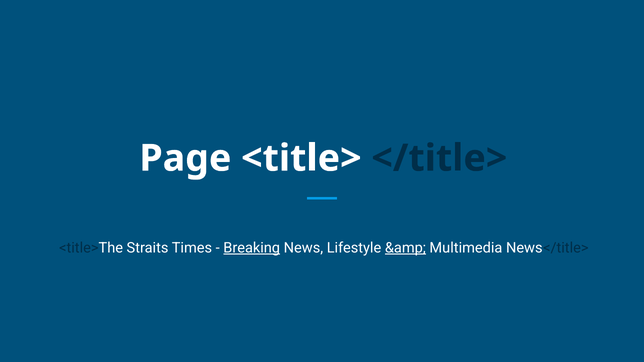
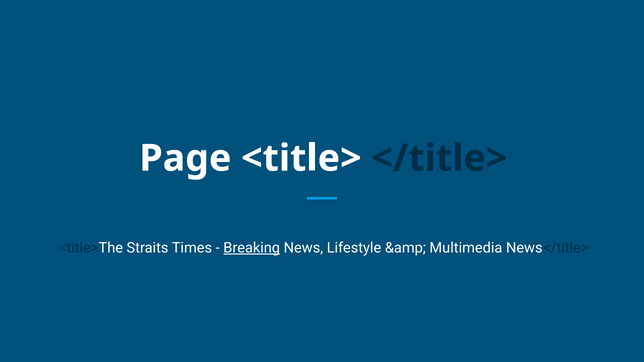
&amp underline: present -> none (405, 248)
